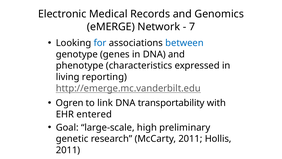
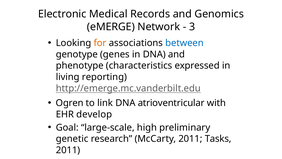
7: 7 -> 3 (192, 27)
for colour: blue -> orange (100, 43)
transportability: transportability -> atrioventricular (171, 103)
entered: entered -> develop (94, 114)
Hollis: Hollis -> Tasks (218, 139)
